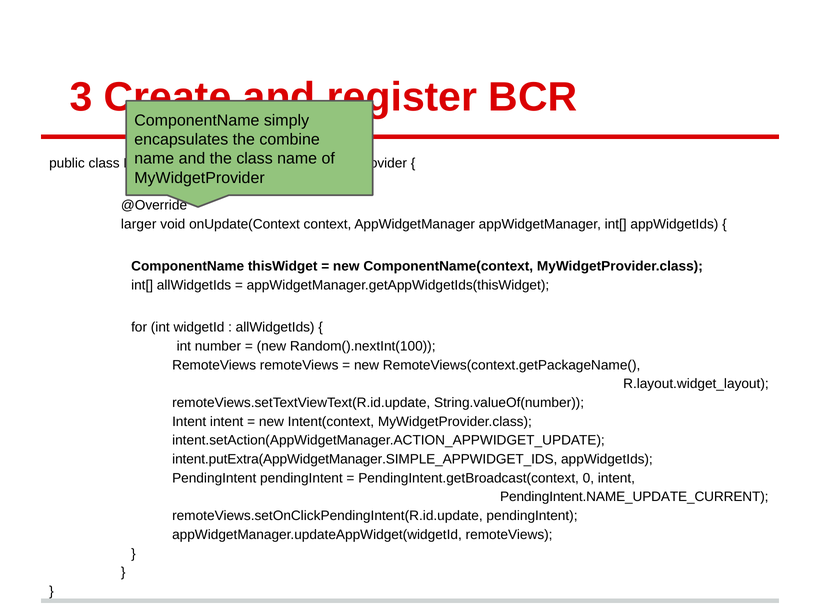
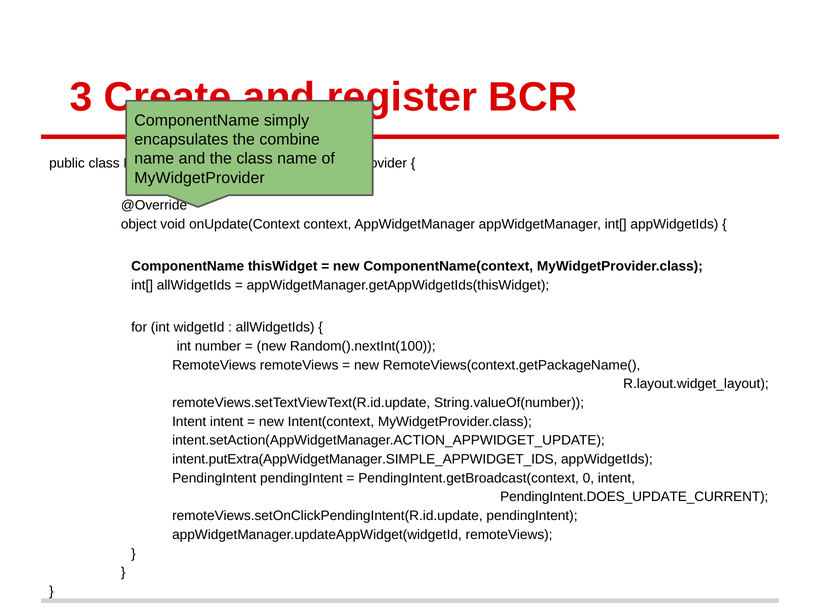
larger: larger -> object (139, 224)
PendingIntent.NAME_UPDATE_CURRENT: PendingIntent.NAME_UPDATE_CURRENT -> PendingIntent.DOES_UPDATE_CURRENT (634, 497)
